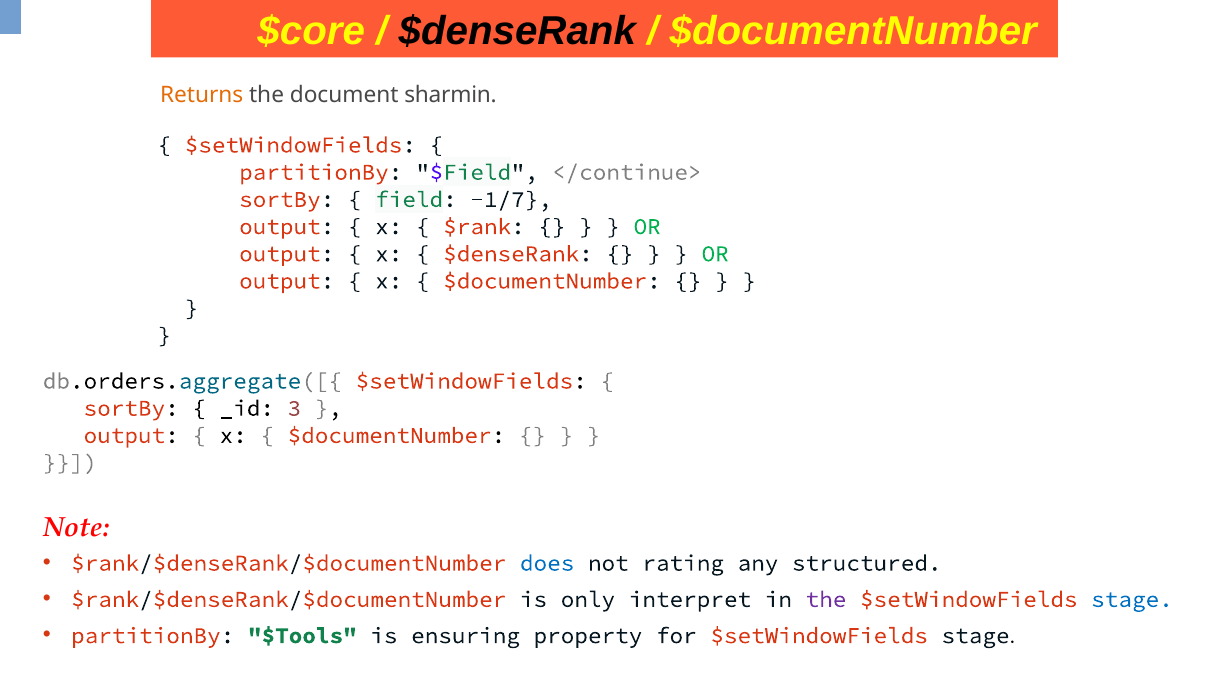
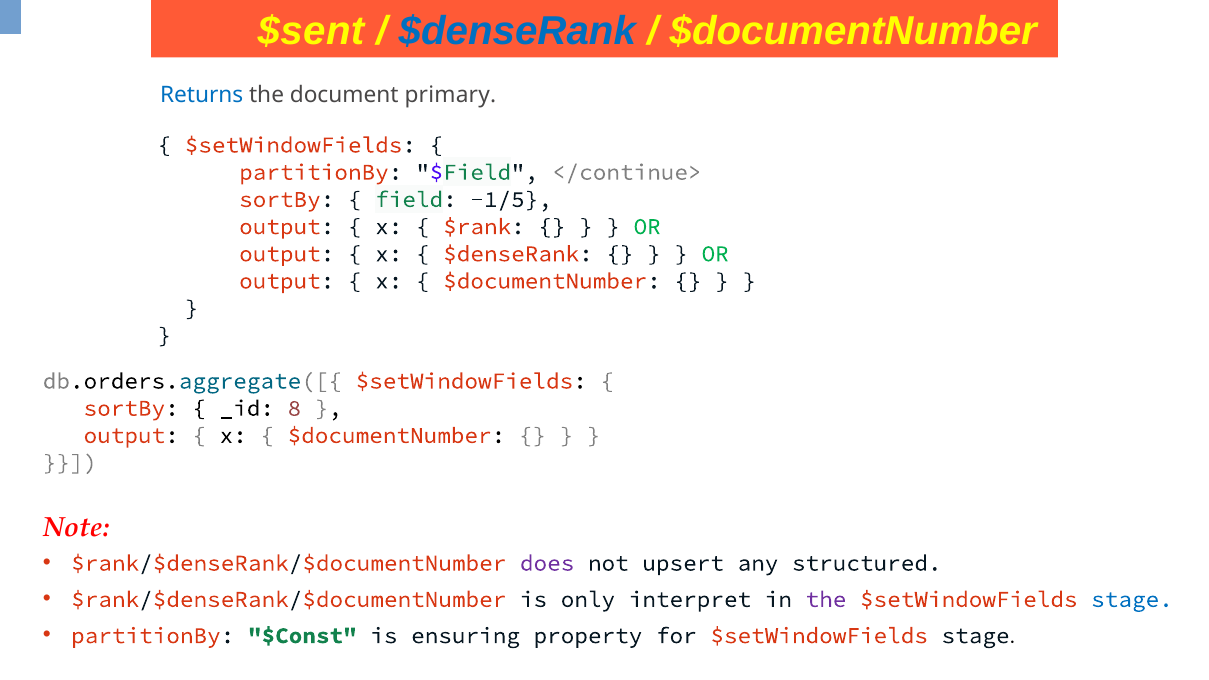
$core: $core -> $sent (311, 31)
$denseRank colour: black -> blue (517, 31)
Returns colour: orange -> blue (202, 95)
sharmin: sharmin -> primary (450, 95)
-1/7: -1/7 -> -1/5 (511, 199)
3: 3 -> 8 (294, 408)
does colour: blue -> purple (547, 563)
rating: rating -> upsert (683, 563)
$Tools: $Tools -> $Const (302, 636)
